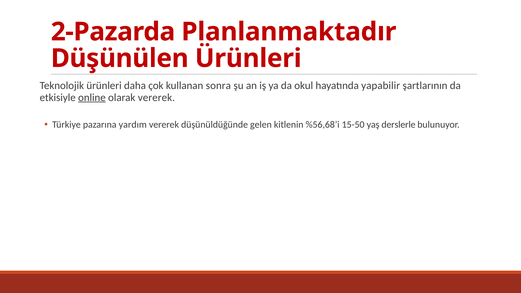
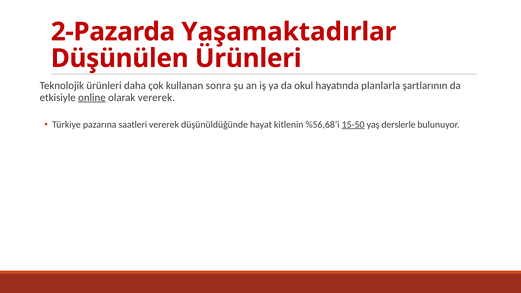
Planlanmaktadır: Planlanmaktadır -> Yaşamaktadırlar (289, 32)
yapabilir: yapabilir -> planlarla (381, 86)
yardım: yardım -> saatleri (133, 125)
gelen: gelen -> hayat (261, 125)
15-50 underline: none -> present (353, 125)
